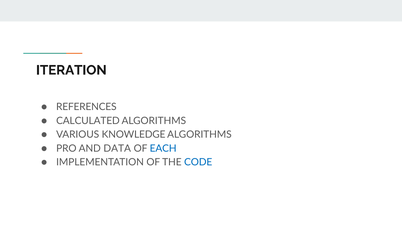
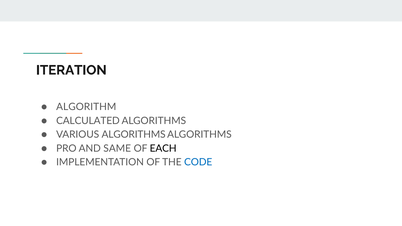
REFERENCES: REFERENCES -> ALGORITHM (86, 107)
VARIOUS KNOWLEDGE: KNOWLEDGE -> ALGORITHMS (134, 135)
DATA: DATA -> SAME (117, 149)
EACH colour: blue -> black (163, 149)
